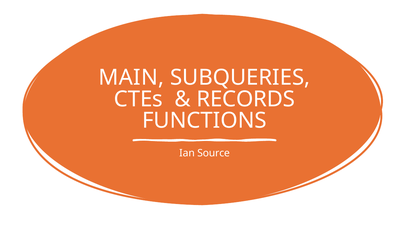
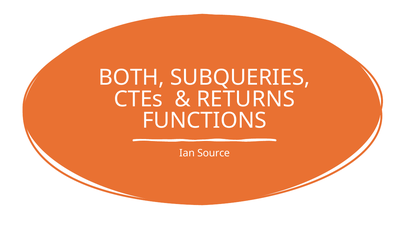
MAIN: MAIN -> BOTH (132, 78)
RECORDS: RECORDS -> RETURNS (246, 99)
